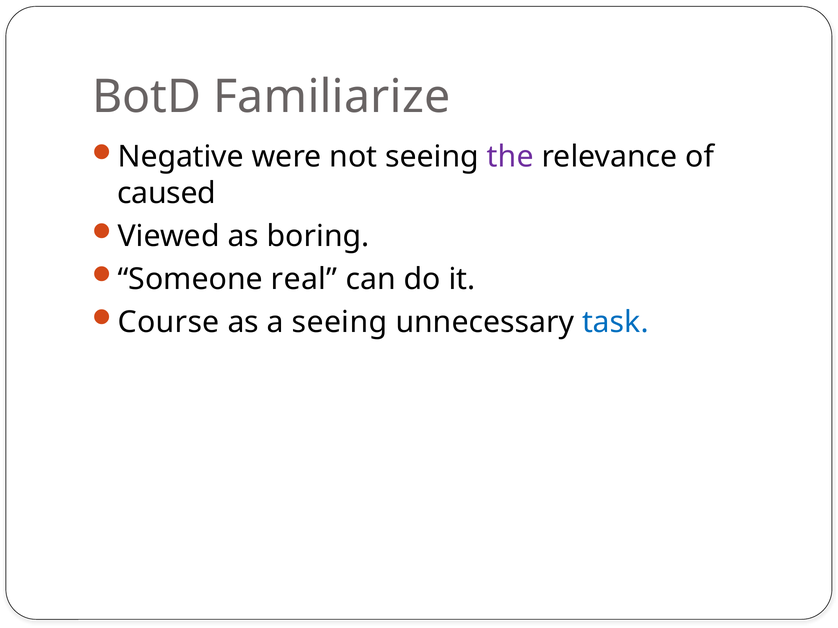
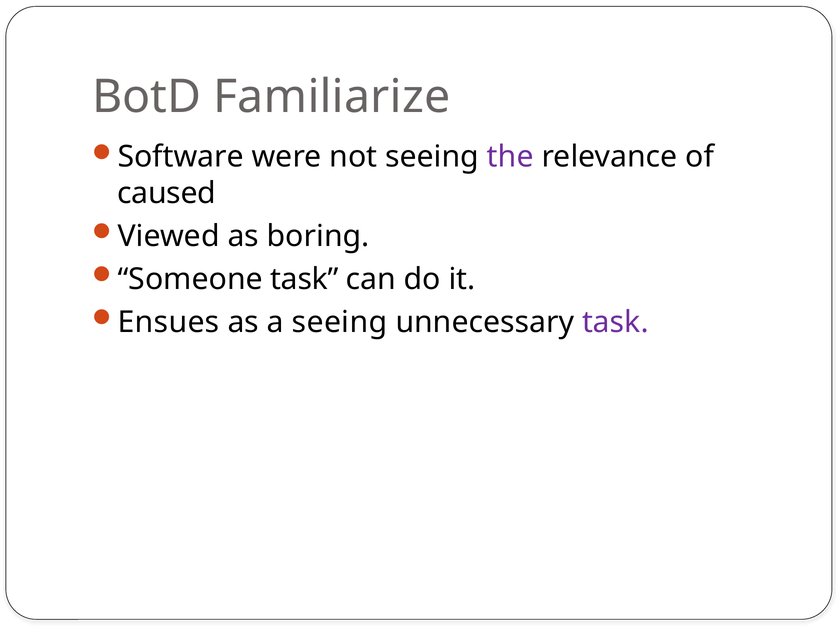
Negative: Negative -> Software (181, 157)
Someone real: real -> task (304, 279)
Course: Course -> Ensues (169, 323)
task colour: blue -> purple (615, 323)
